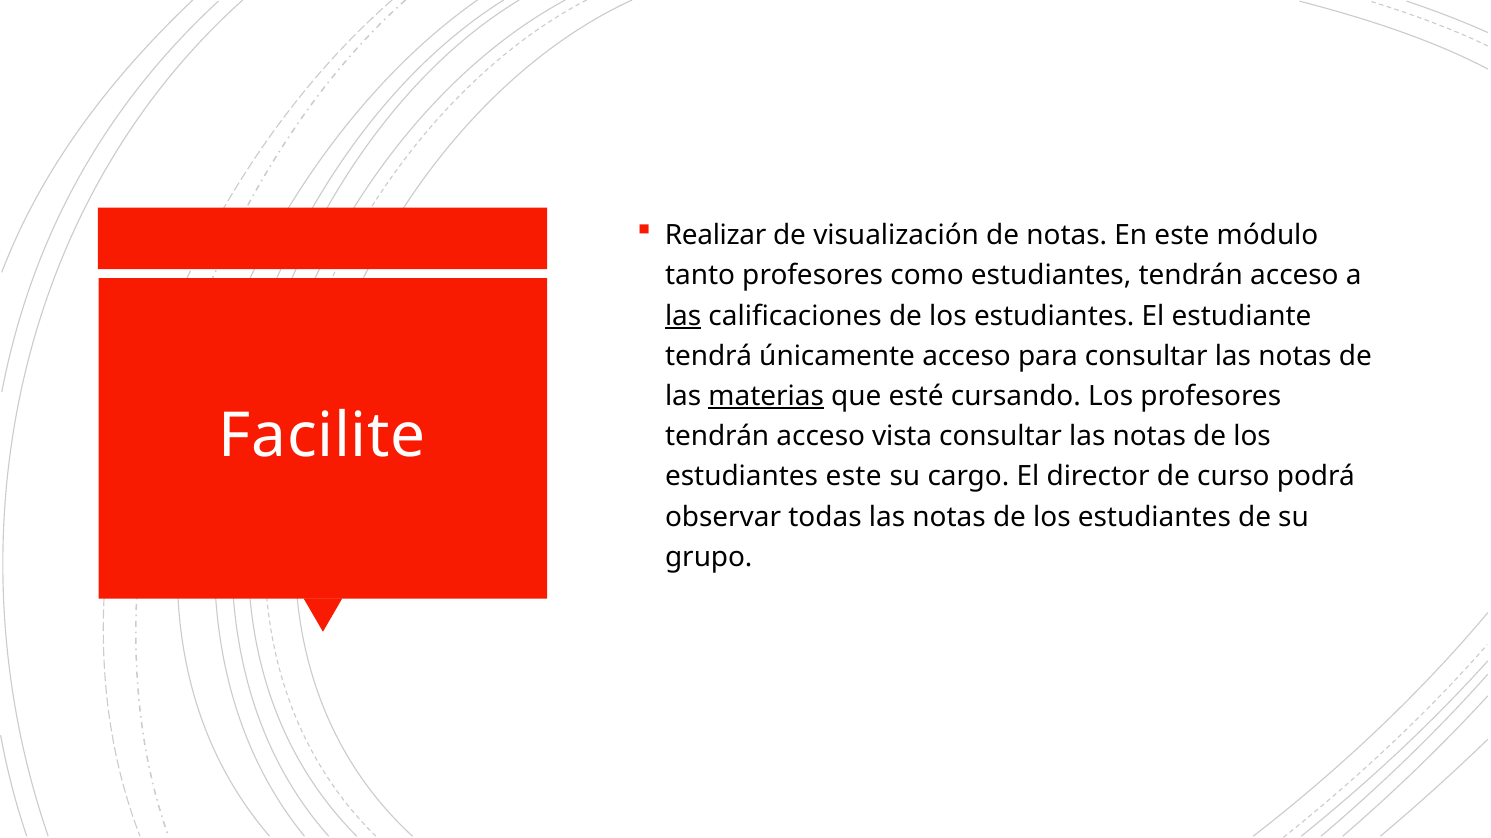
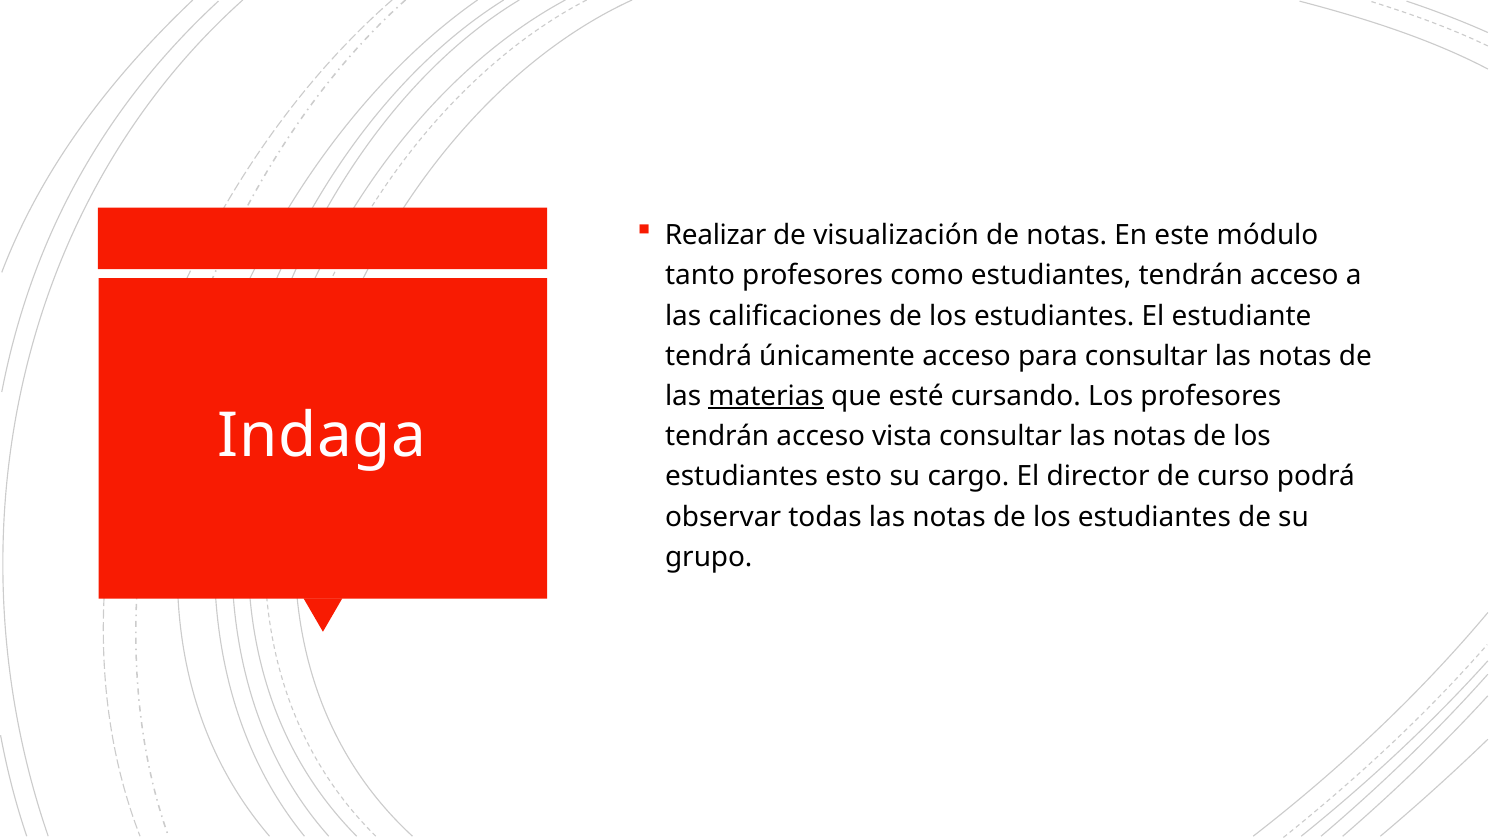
las underline: present -> none (683, 316)
Facilite: Facilite -> Indaga (322, 436)
estudiantes este: este -> esto (854, 477)
